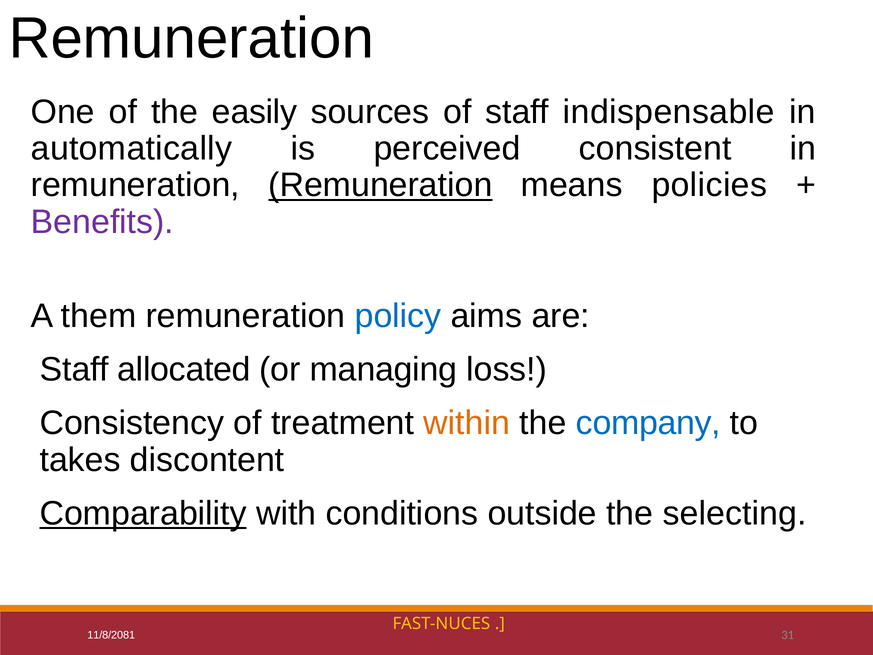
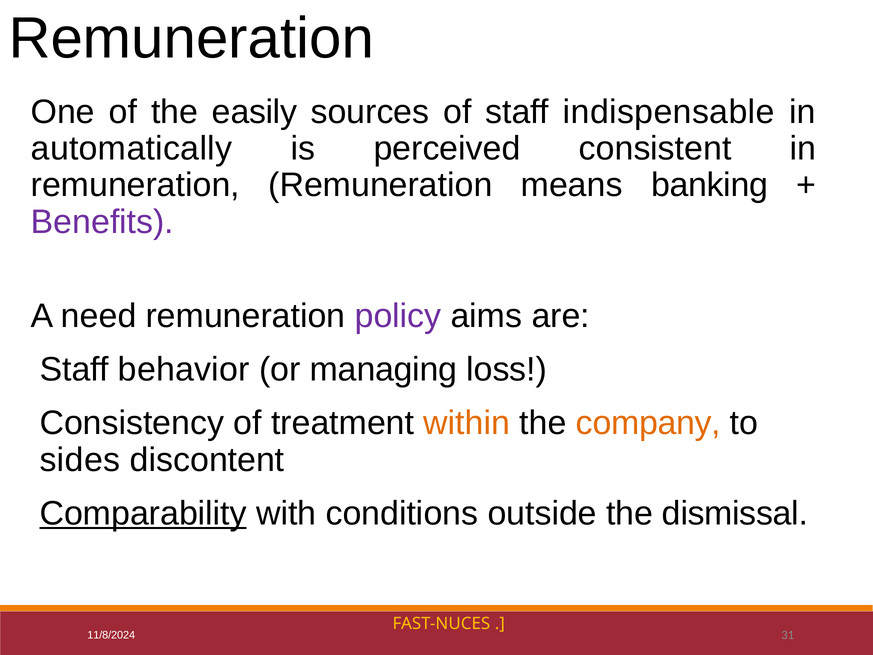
Remuneration underline: present -> none (380, 185)
means policies: policies -> banking (710, 185)
them: them -> need (99, 316)
policy colour: blue -> purple (398, 316)
allocated: allocated -> behavior (184, 369)
company colour: blue -> orange (648, 423)
takes: takes -> sides (80, 460)
selecting: selecting -> dismissal (735, 513)
11/8/2081: 11/8/2081 -> 11/8/2024 (111, 635)
